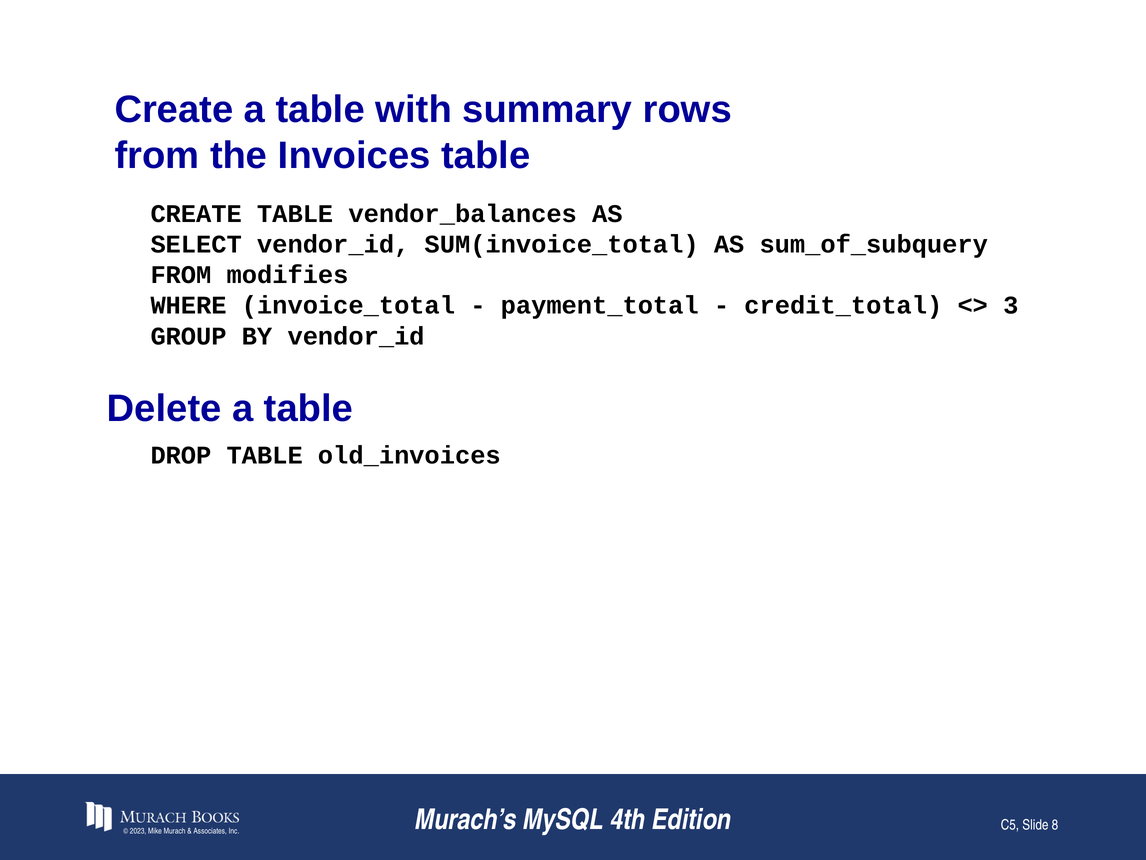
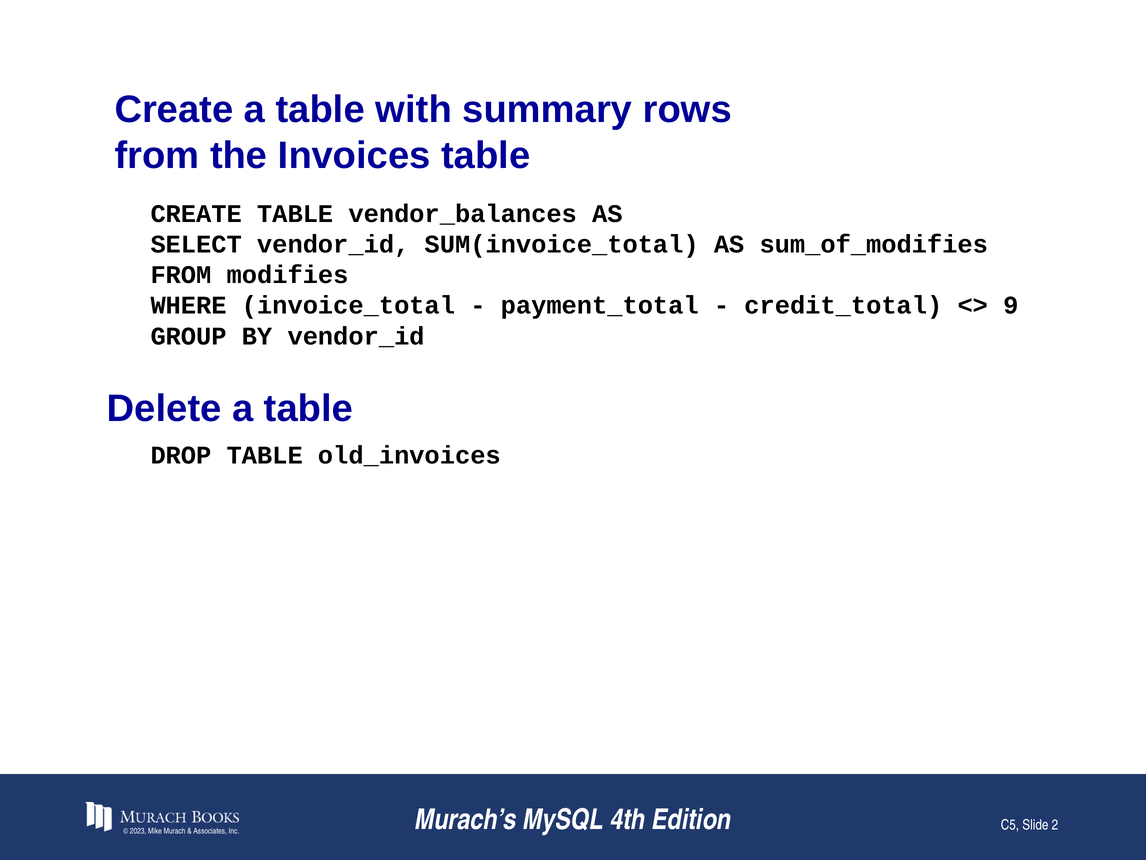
sum_of_subquery: sum_of_subquery -> sum_of_modifies (874, 244)
3: 3 -> 9 (1011, 305)
8: 8 -> 2 (1055, 825)
